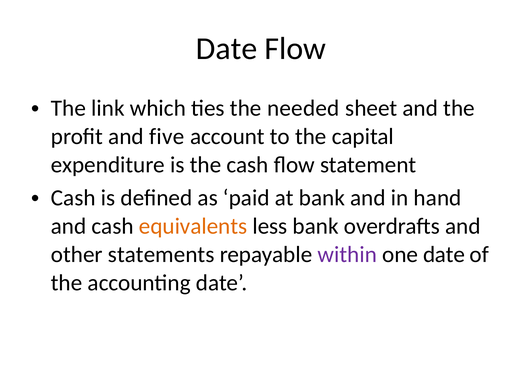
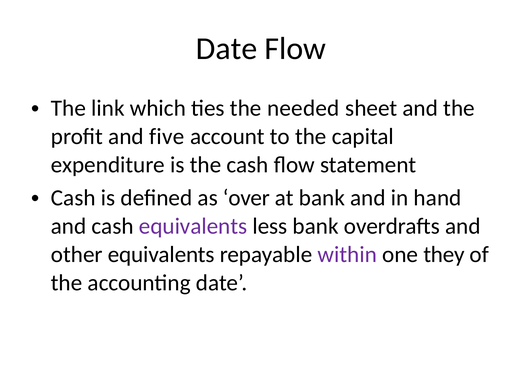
paid: paid -> over (246, 198)
equivalents colour: orange -> purple (193, 226)
other statements: statements -> equivalents (161, 255)
one date: date -> they (444, 255)
